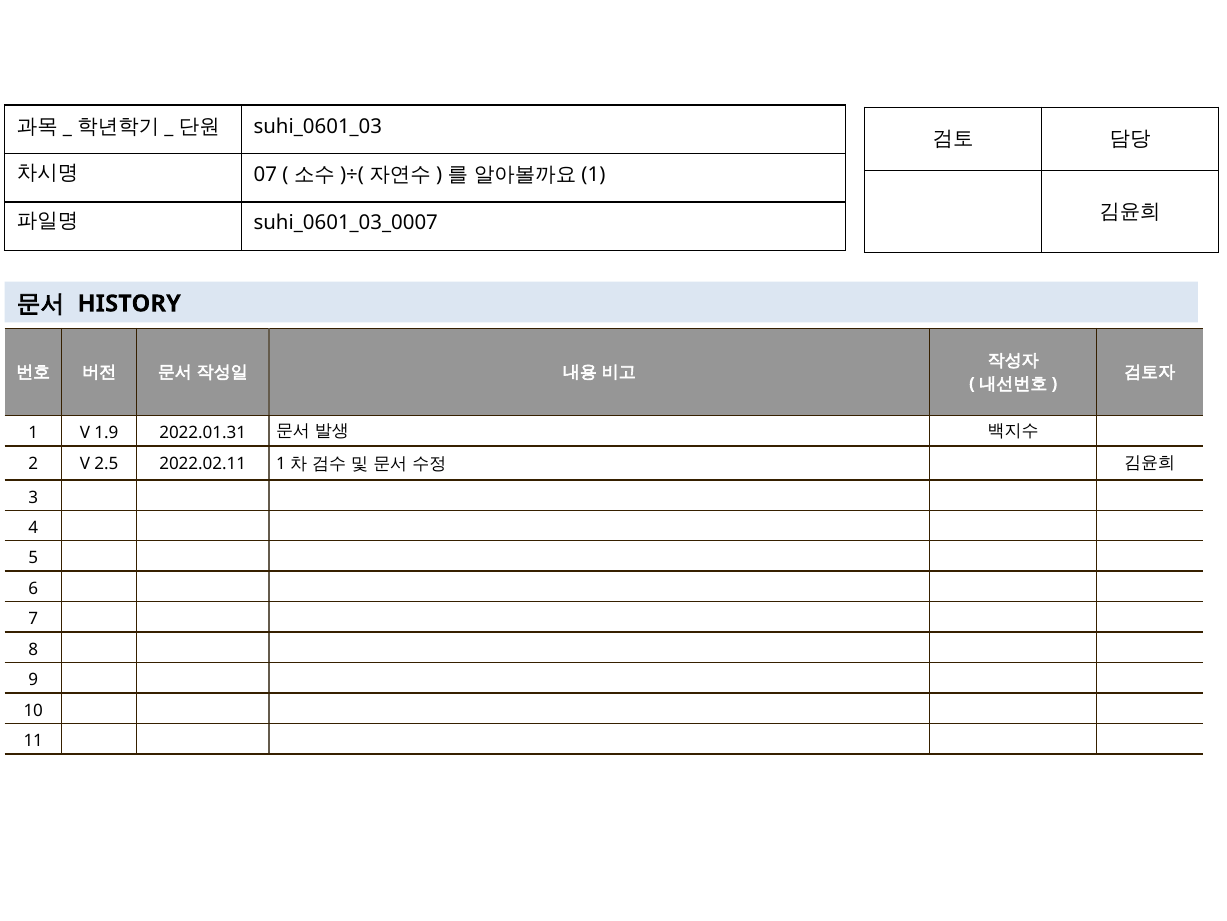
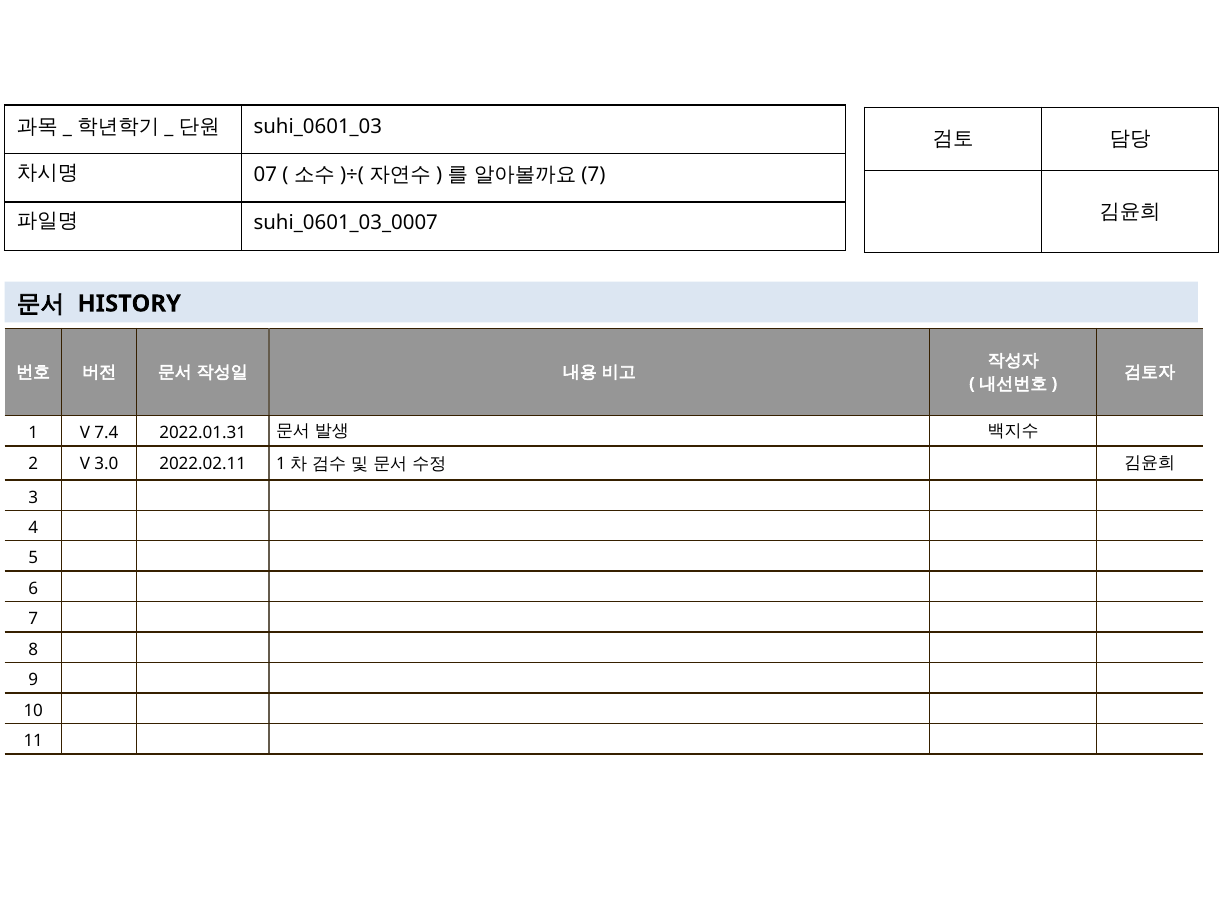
1: 1 -> 7 (593, 175)
1.9: 1.9 -> 7.4 (106, 432)
2.5: 2.5 -> 3.0 (106, 464)
